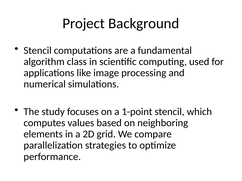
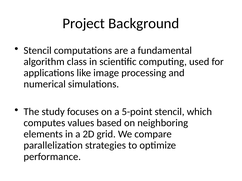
1-point: 1-point -> 5-point (137, 112)
